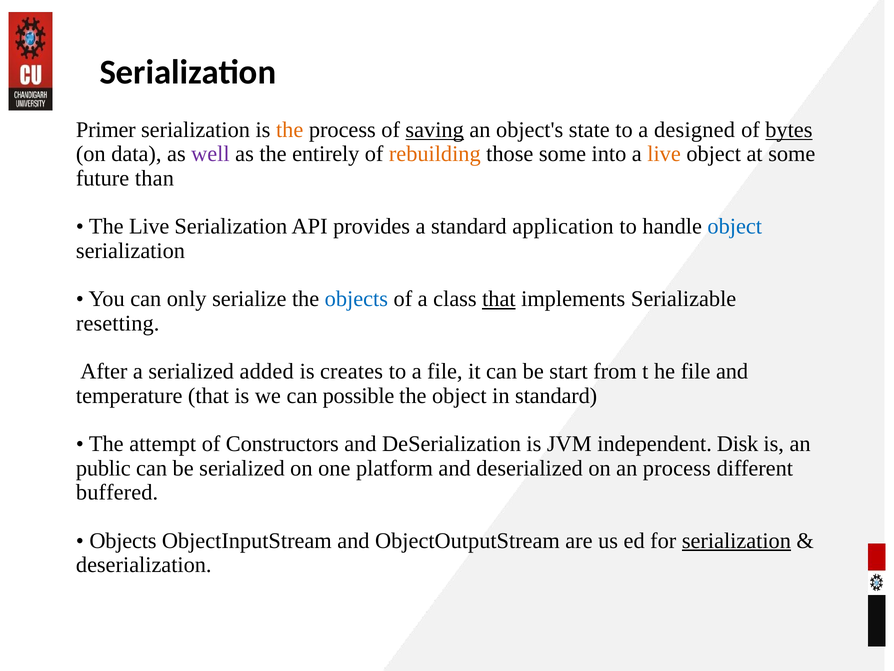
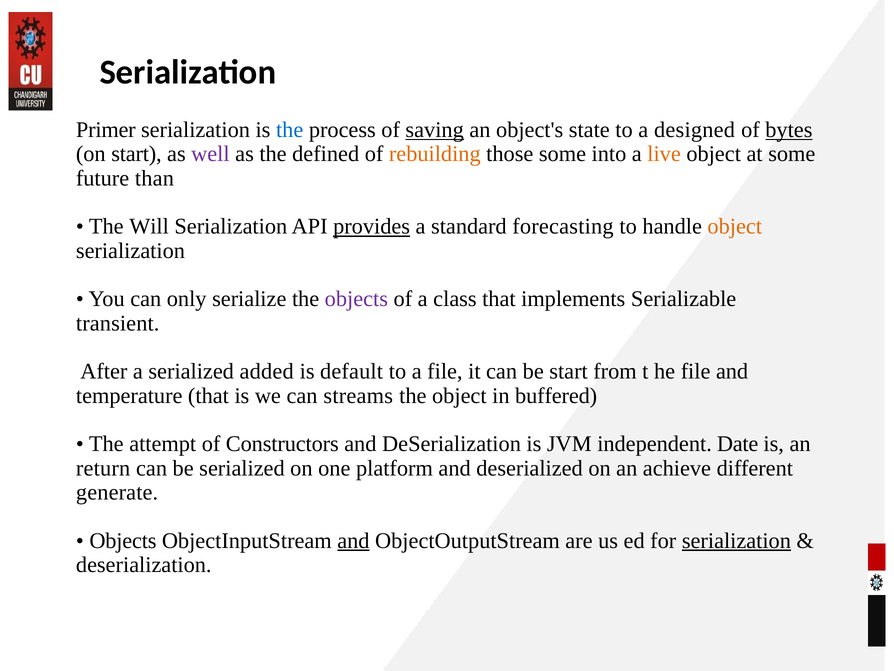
the colour: orange -> blue (290, 130)
on data: data -> start (136, 154)
entirely: entirely -> defined (326, 154)
The Live: Live -> Will (149, 226)
provides underline: none -> present (372, 226)
application: application -> forecasting (563, 226)
object colour: blue -> orange (735, 226)
objects colour: blue -> purple (356, 299)
that underline: present -> none (499, 299)
resetting: resetting -> transient (118, 323)
creates: creates -> default (352, 371)
possible: possible -> streams (358, 395)
in standard: standard -> buffered (556, 395)
Disk: Disk -> Date (738, 444)
public: public -> return (103, 468)
an process: process -> achieve (677, 468)
buffered: buffered -> generate (117, 492)
and underline: none -> present (353, 540)
